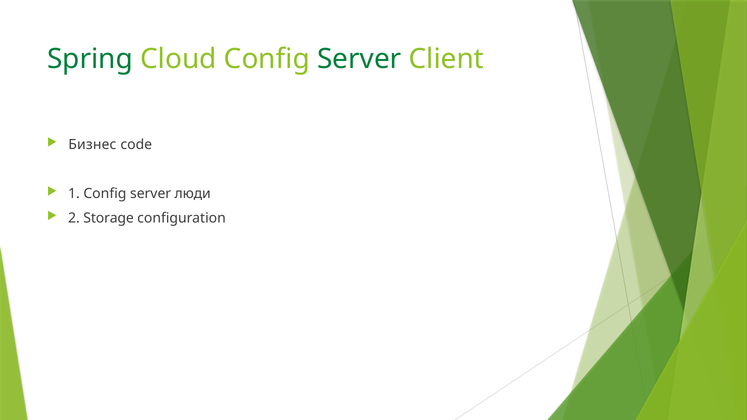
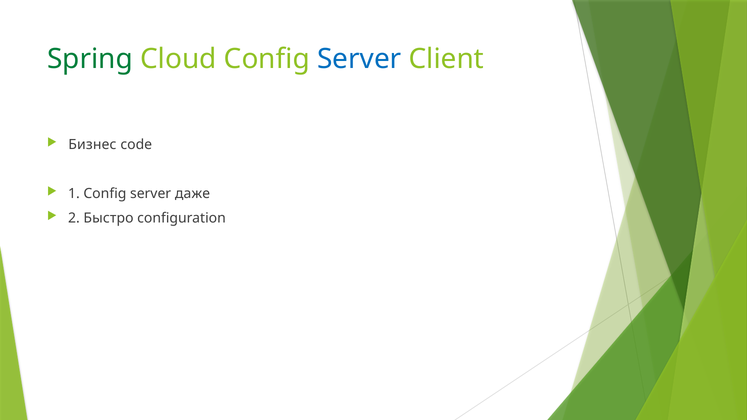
Server colour: green -> blue (359, 59)
люди: люди -> даже (193, 194)
Storage: Storage -> Быстро (108, 218)
